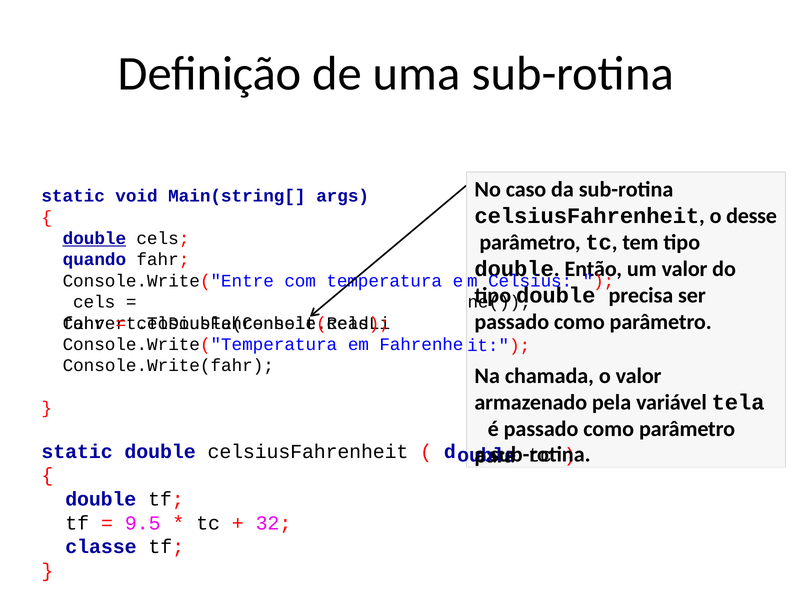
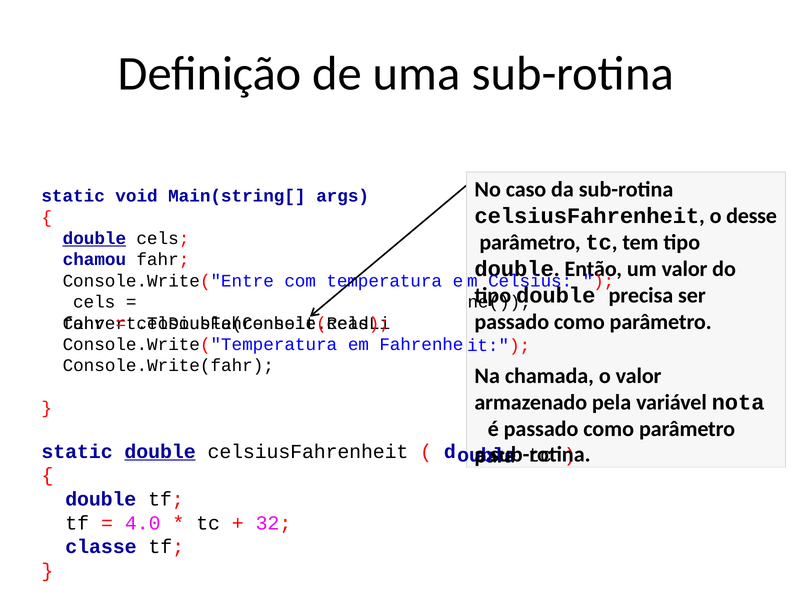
quando: quando -> chamou (94, 260)
tela: tela -> nota (738, 403)
double underline: none -> present (160, 452)
9.5: 9.5 -> 4.0 (143, 523)
